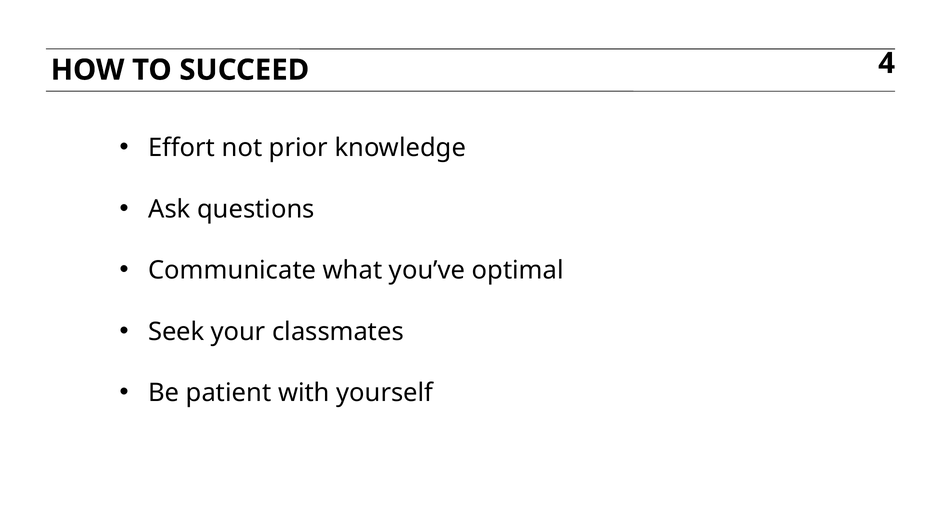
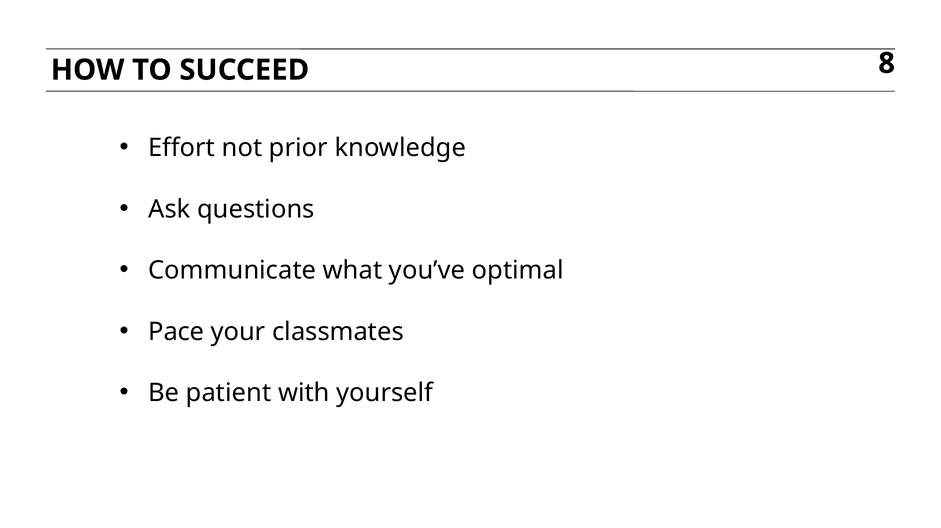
4: 4 -> 8 (887, 63)
Seek: Seek -> Pace (176, 332)
